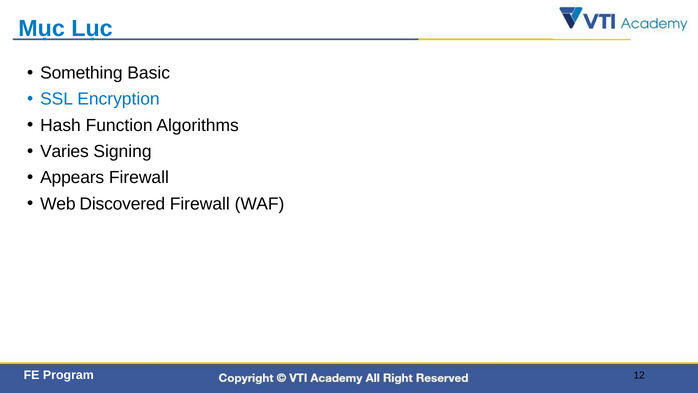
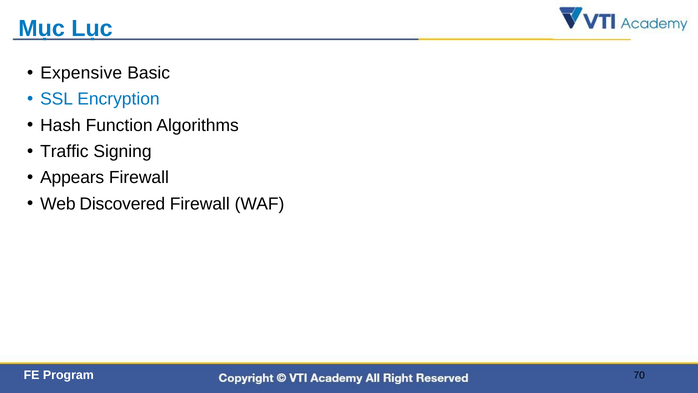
Something: Something -> Expensive (81, 73)
Varies: Varies -> Traffic (64, 151)
12: 12 -> 70 (639, 375)
